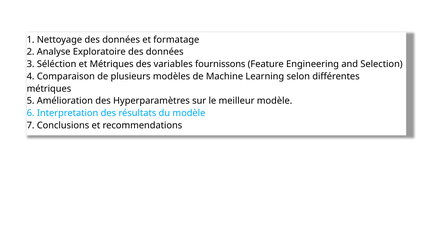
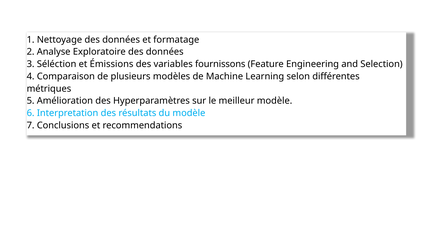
et Métriques: Métriques -> Émissions (112, 64)
